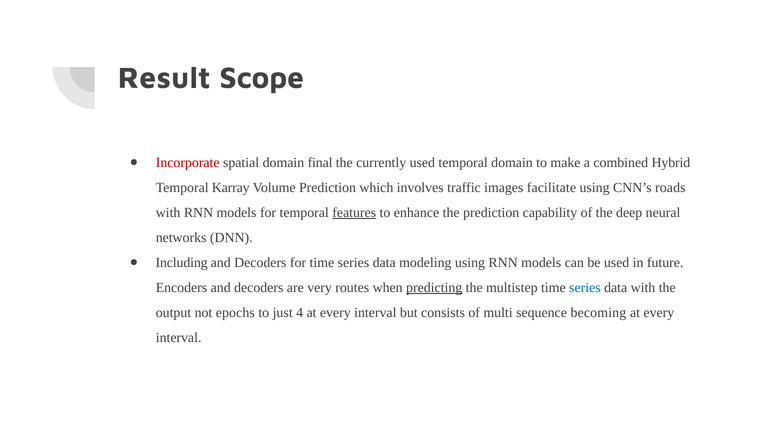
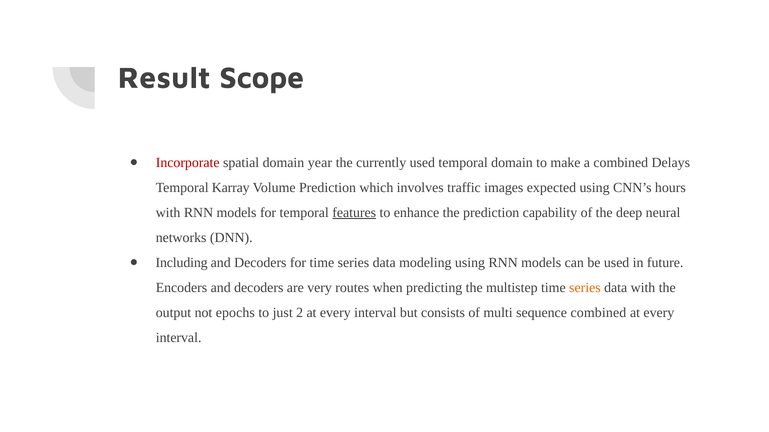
final: final -> year (320, 163)
Hybrid: Hybrid -> Delays (671, 163)
facilitate: facilitate -> expected (551, 188)
roads: roads -> hours (670, 188)
predicting underline: present -> none (434, 288)
series colour: blue -> orange (585, 288)
4: 4 -> 2 (300, 313)
sequence becoming: becoming -> combined (598, 313)
